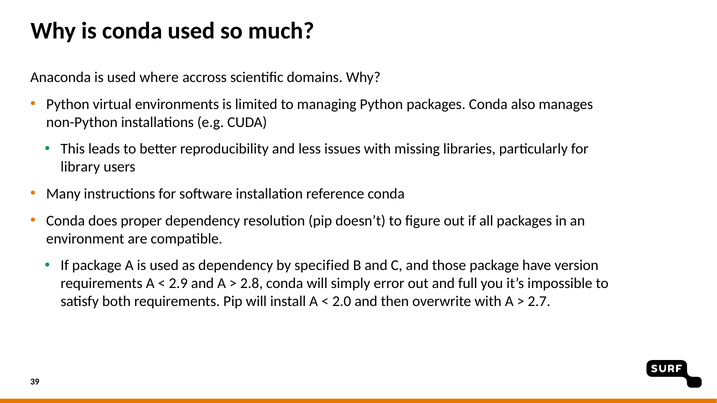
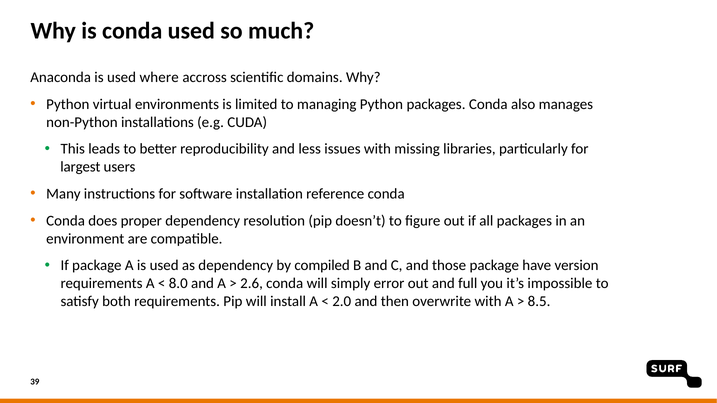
library: library -> largest (80, 167)
specified: specified -> compiled (322, 266)
2.9: 2.9 -> 8.0 (178, 284)
2.8: 2.8 -> 2.6 (252, 284)
2.7: 2.7 -> 8.5 (539, 302)
